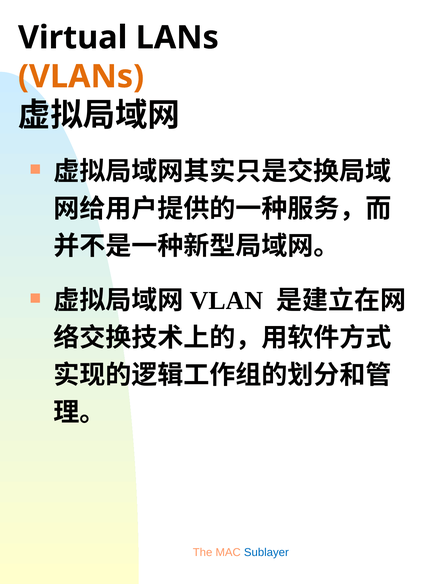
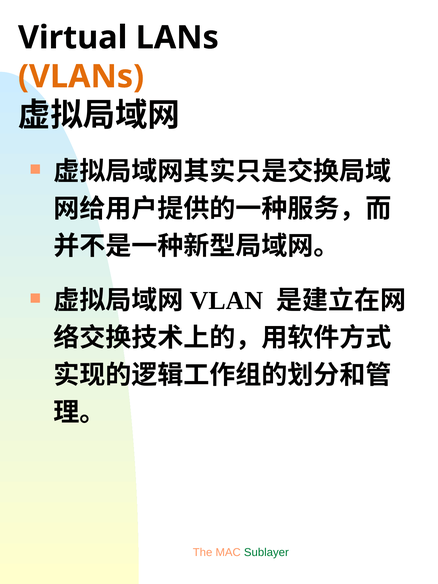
Sublayer colour: blue -> green (266, 552)
